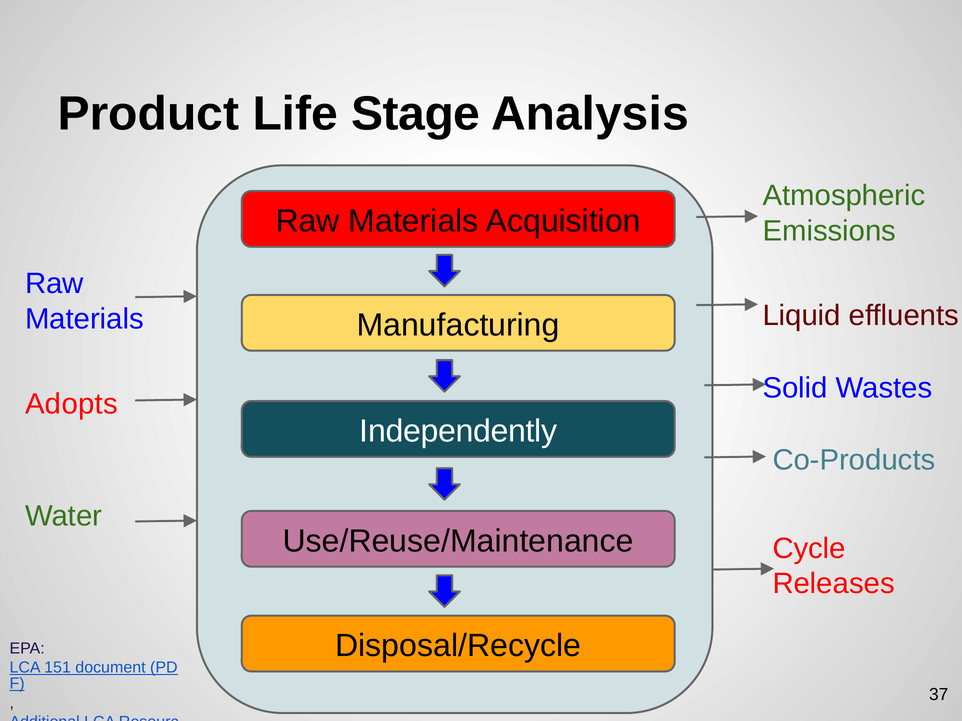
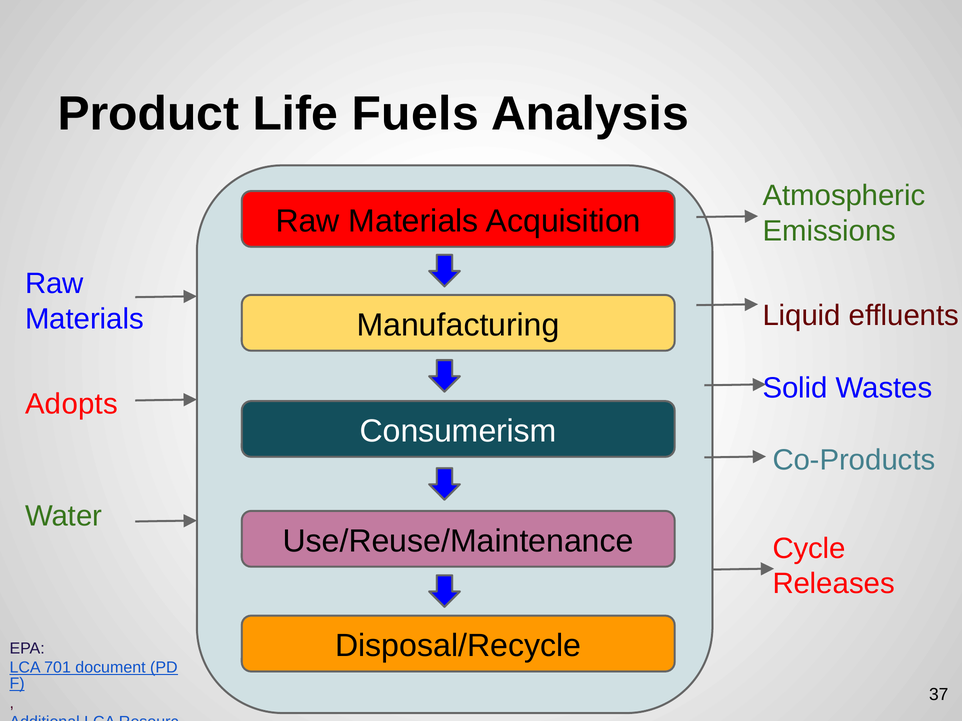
Stage: Stage -> Fuels (415, 114)
Independently: Independently -> Consumerism (458, 431)
151: 151 -> 701 (58, 668)
